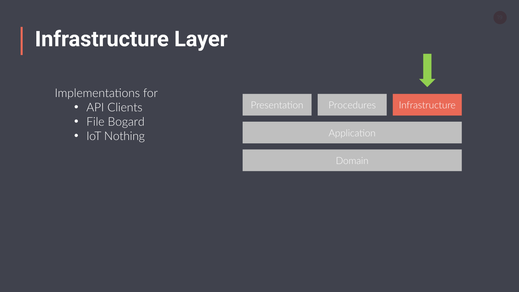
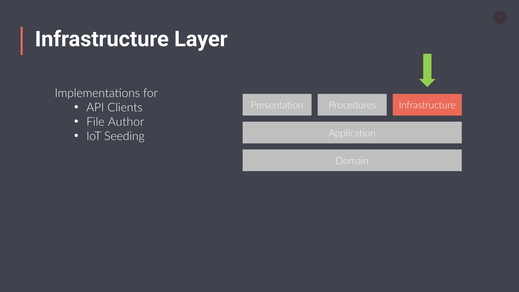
Bogard: Bogard -> Author (126, 122)
Nothing: Nothing -> Seeding (124, 136)
